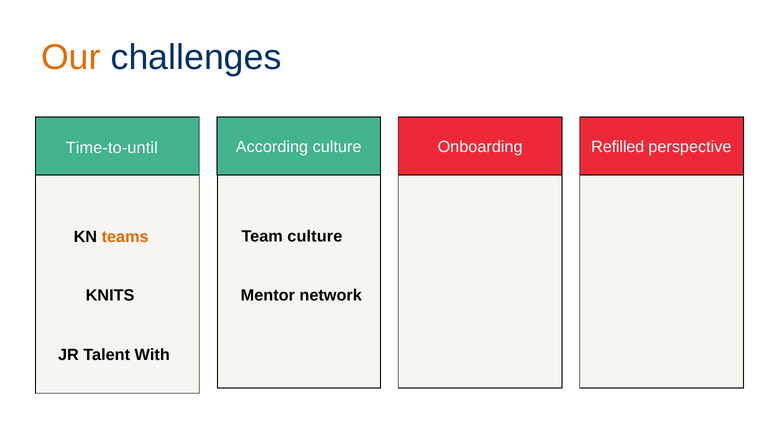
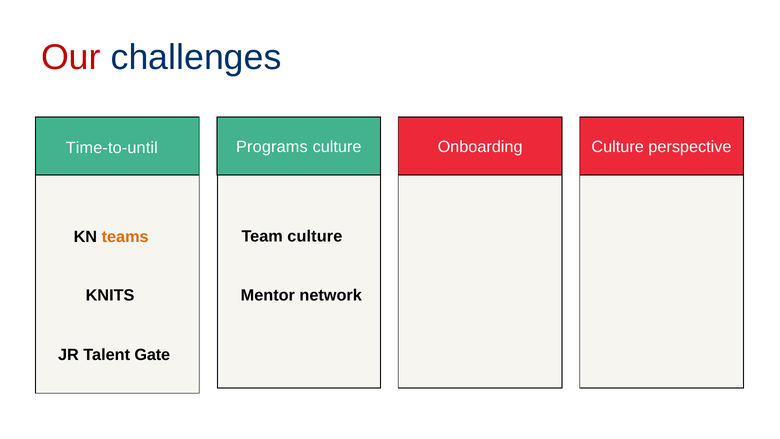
Our colour: orange -> red (71, 57)
According: According -> Programs (272, 147)
Onboarding Refilled: Refilled -> Culture (618, 147)
With: With -> Gate (152, 355)
